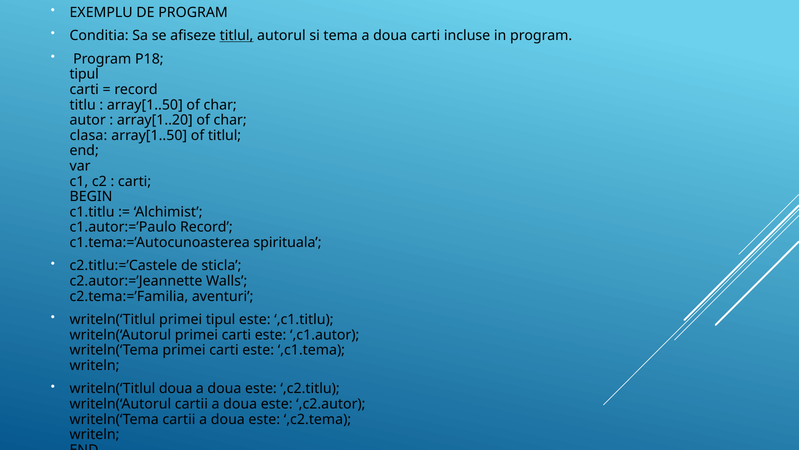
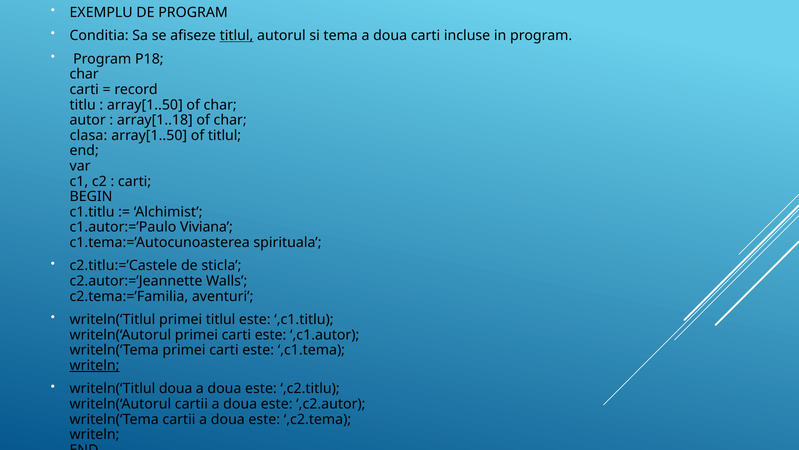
tipul: tipul -> char (84, 74)
array[1..20: array[1..20 -> array[1..18 (155, 120)
c1.autor:=’Paulo Record: Record -> Viviana (206, 227)
primei tipul: tipul -> titlul (221, 319)
writeln underline: none -> present (95, 365)
